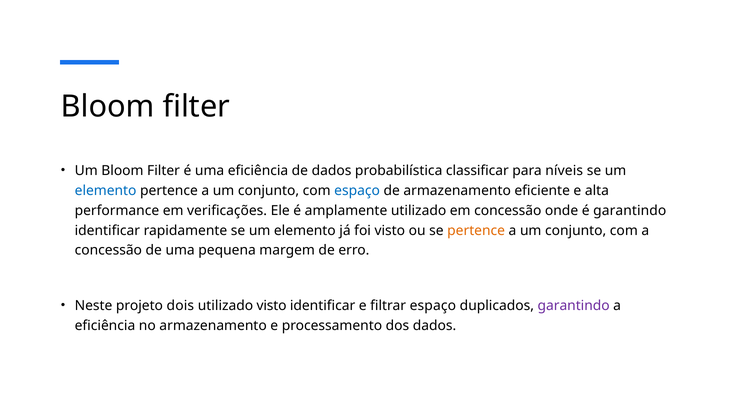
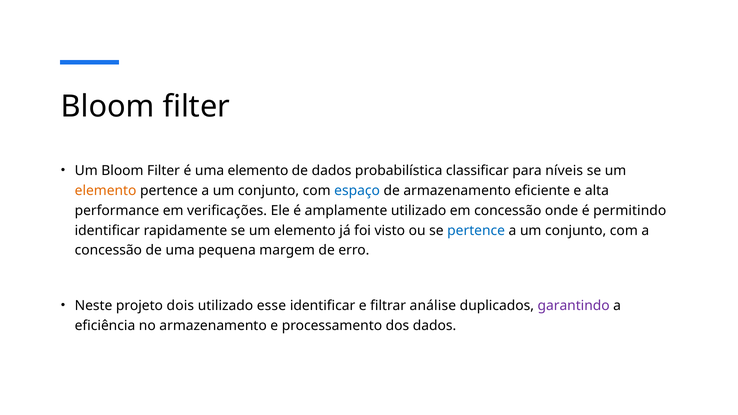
uma eficiência: eficiência -> elemento (258, 171)
elemento colour: blue -> orange (106, 191)
é garantindo: garantindo -> permitindo (630, 211)
pertence colour: orange -> blue (476, 231)
utilizado visto: visto -> esse (271, 306)
filtrar espaço: espaço -> análise (433, 306)
